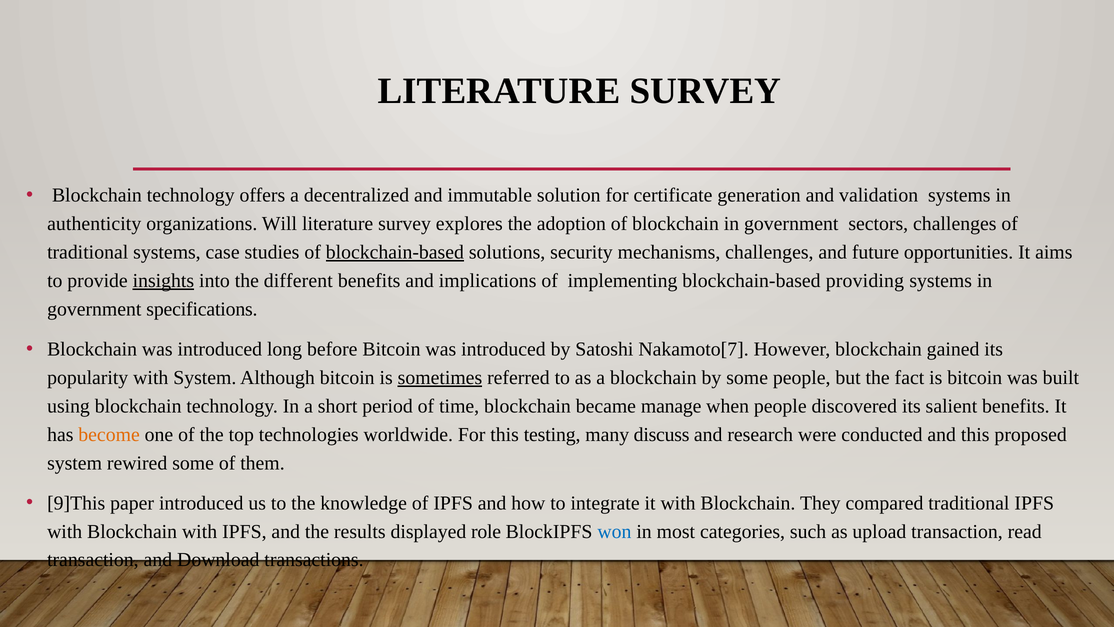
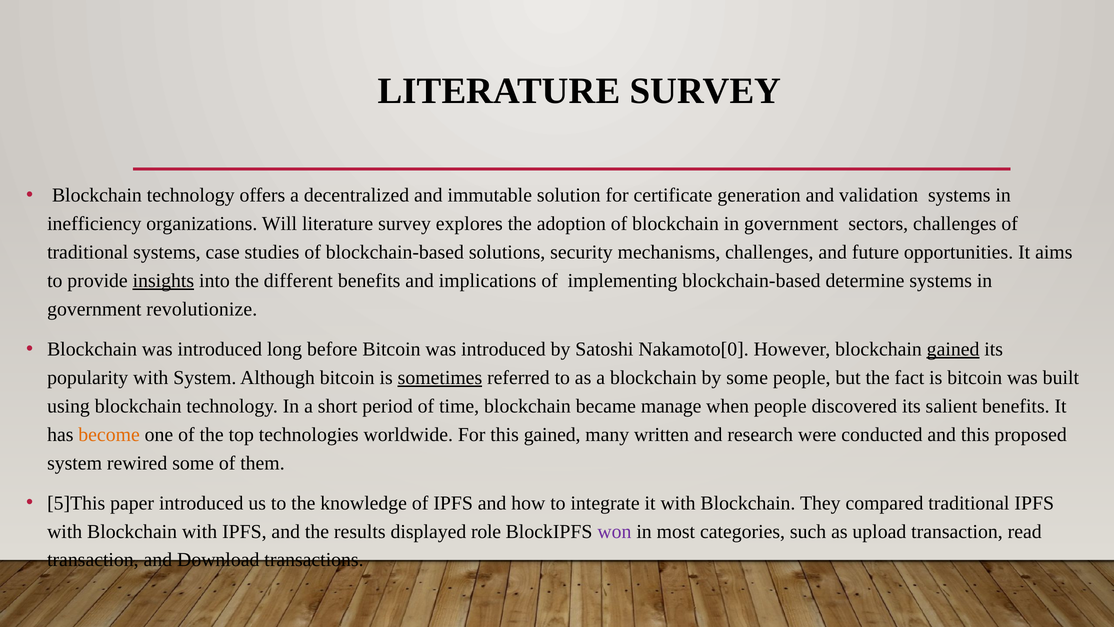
authenticity: authenticity -> inefficiency (94, 224)
blockchain-based underline: present -> none (395, 252)
providing: providing -> determine (865, 281)
specifications: specifications -> revolutionize (202, 309)
Nakamoto[7: Nakamoto[7 -> Nakamoto[0 (694, 349)
gained underline: none -> present (953, 349)
this testing: testing -> gained (552, 434)
discuss: discuss -> written (662, 434)
9]This: 9]This -> 5]This (76, 503)
won colour: blue -> purple (614, 531)
